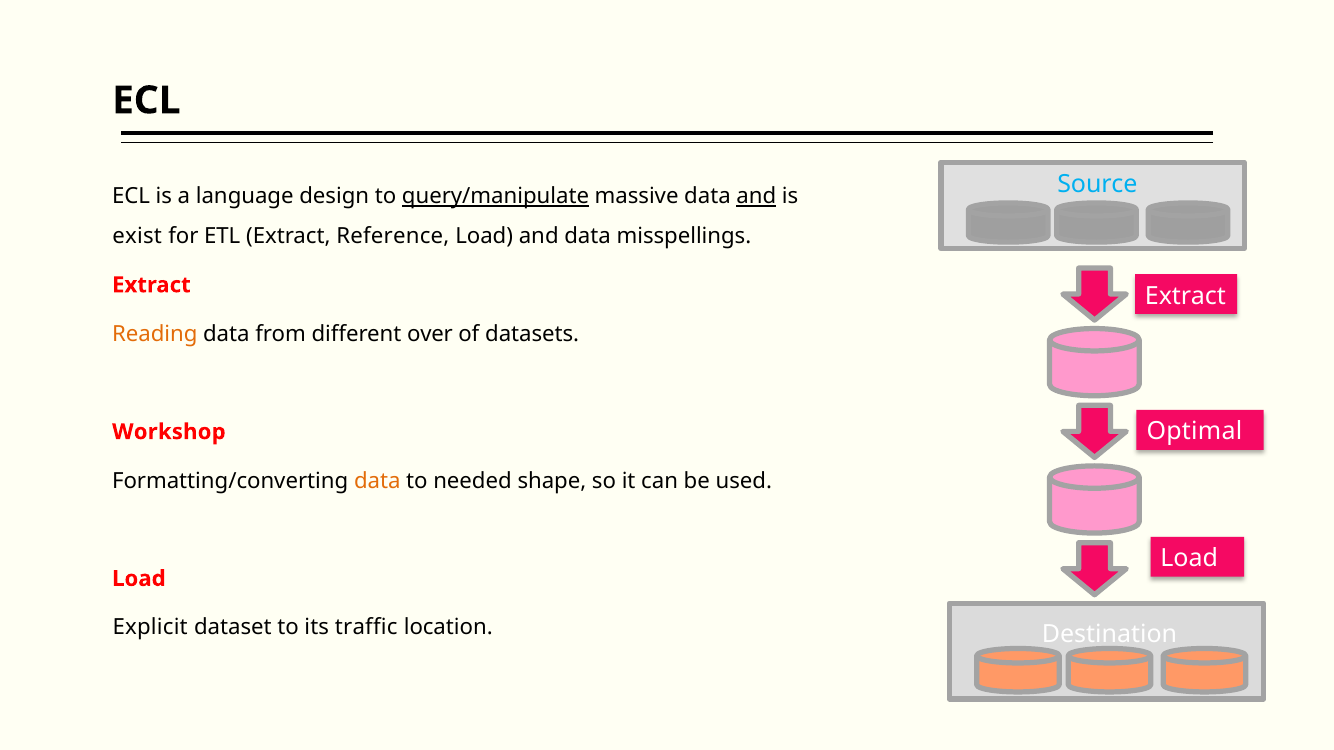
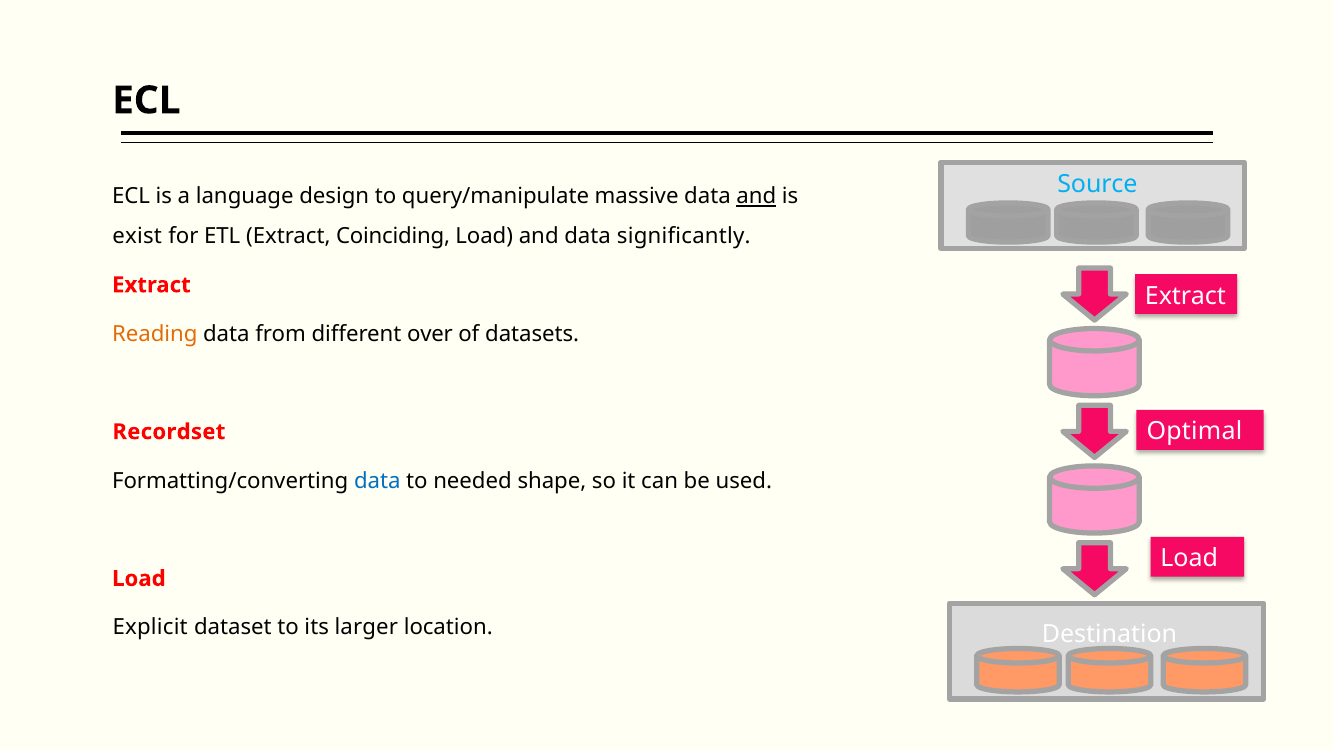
query/manipulate underline: present -> none (495, 197)
Reference: Reference -> Coinciding (393, 236)
misspellings: misspellings -> significantly (684, 236)
Workshop: Workshop -> Recordset (169, 432)
data colour: orange -> blue (377, 481)
traffic: traffic -> larger (366, 628)
